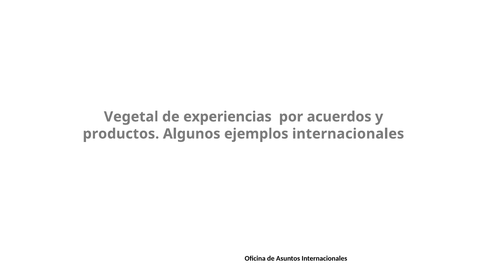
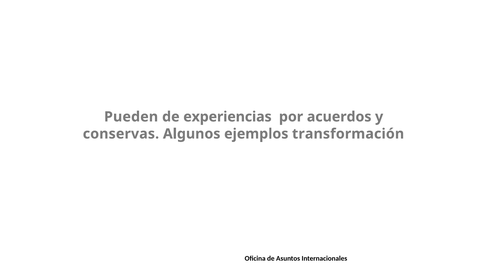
Vegetal: Vegetal -> Pueden (131, 117)
productos: productos -> conservas (121, 134)
ejemplos internacionales: internacionales -> transformación (348, 134)
